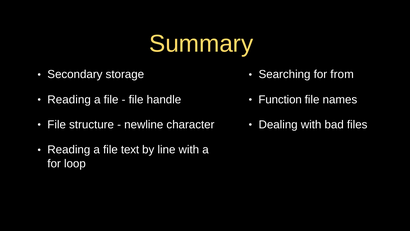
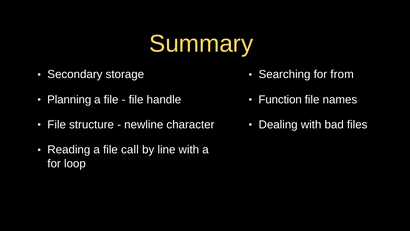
Reading: Reading -> Planning (69, 99)
text: text -> call (130, 150)
